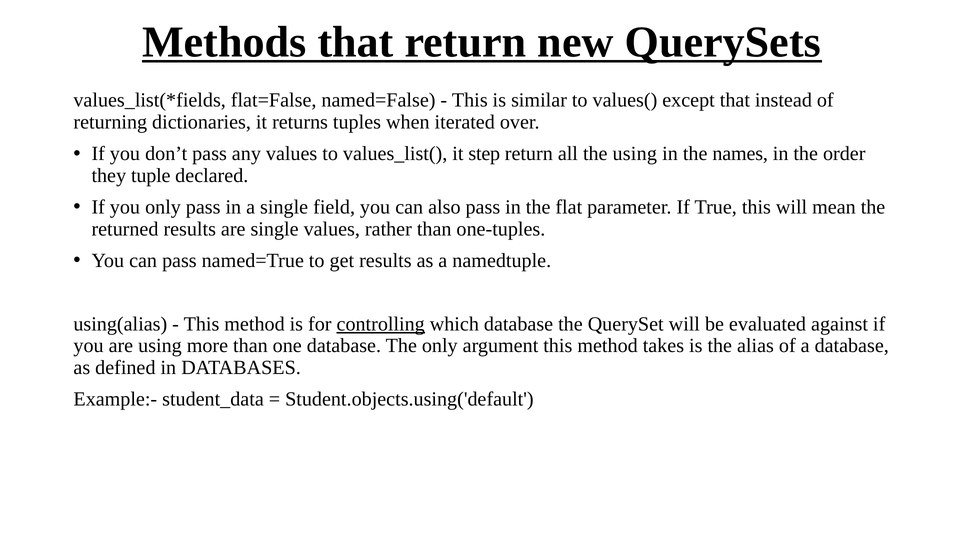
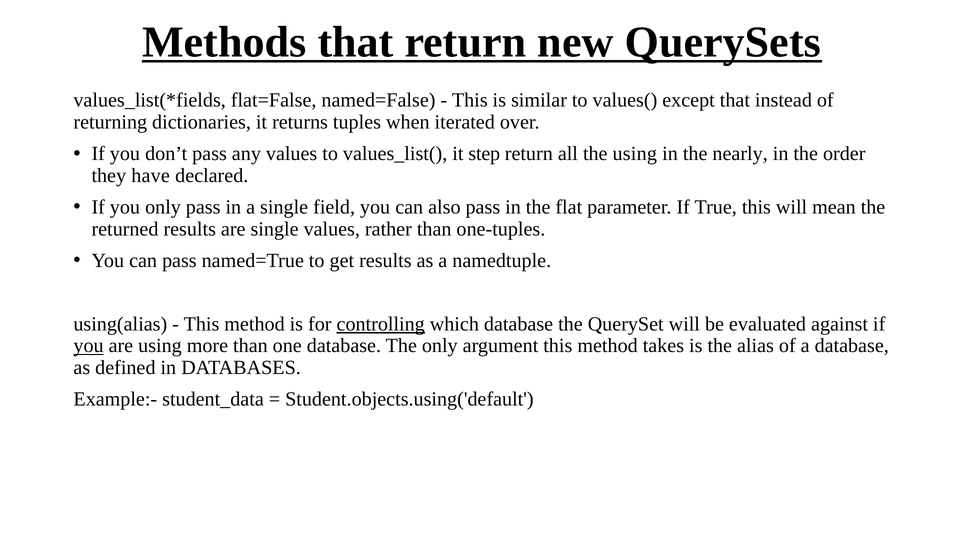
names: names -> nearly (740, 154)
tuple: tuple -> have (151, 176)
you underline: none -> present (89, 346)
